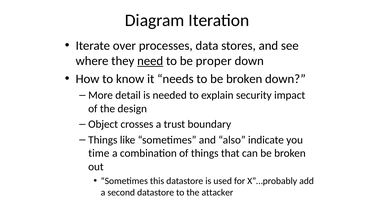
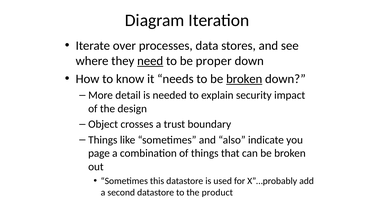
broken underline: none -> present (244, 79)
time: time -> page (99, 153)
attacker: attacker -> product (217, 192)
